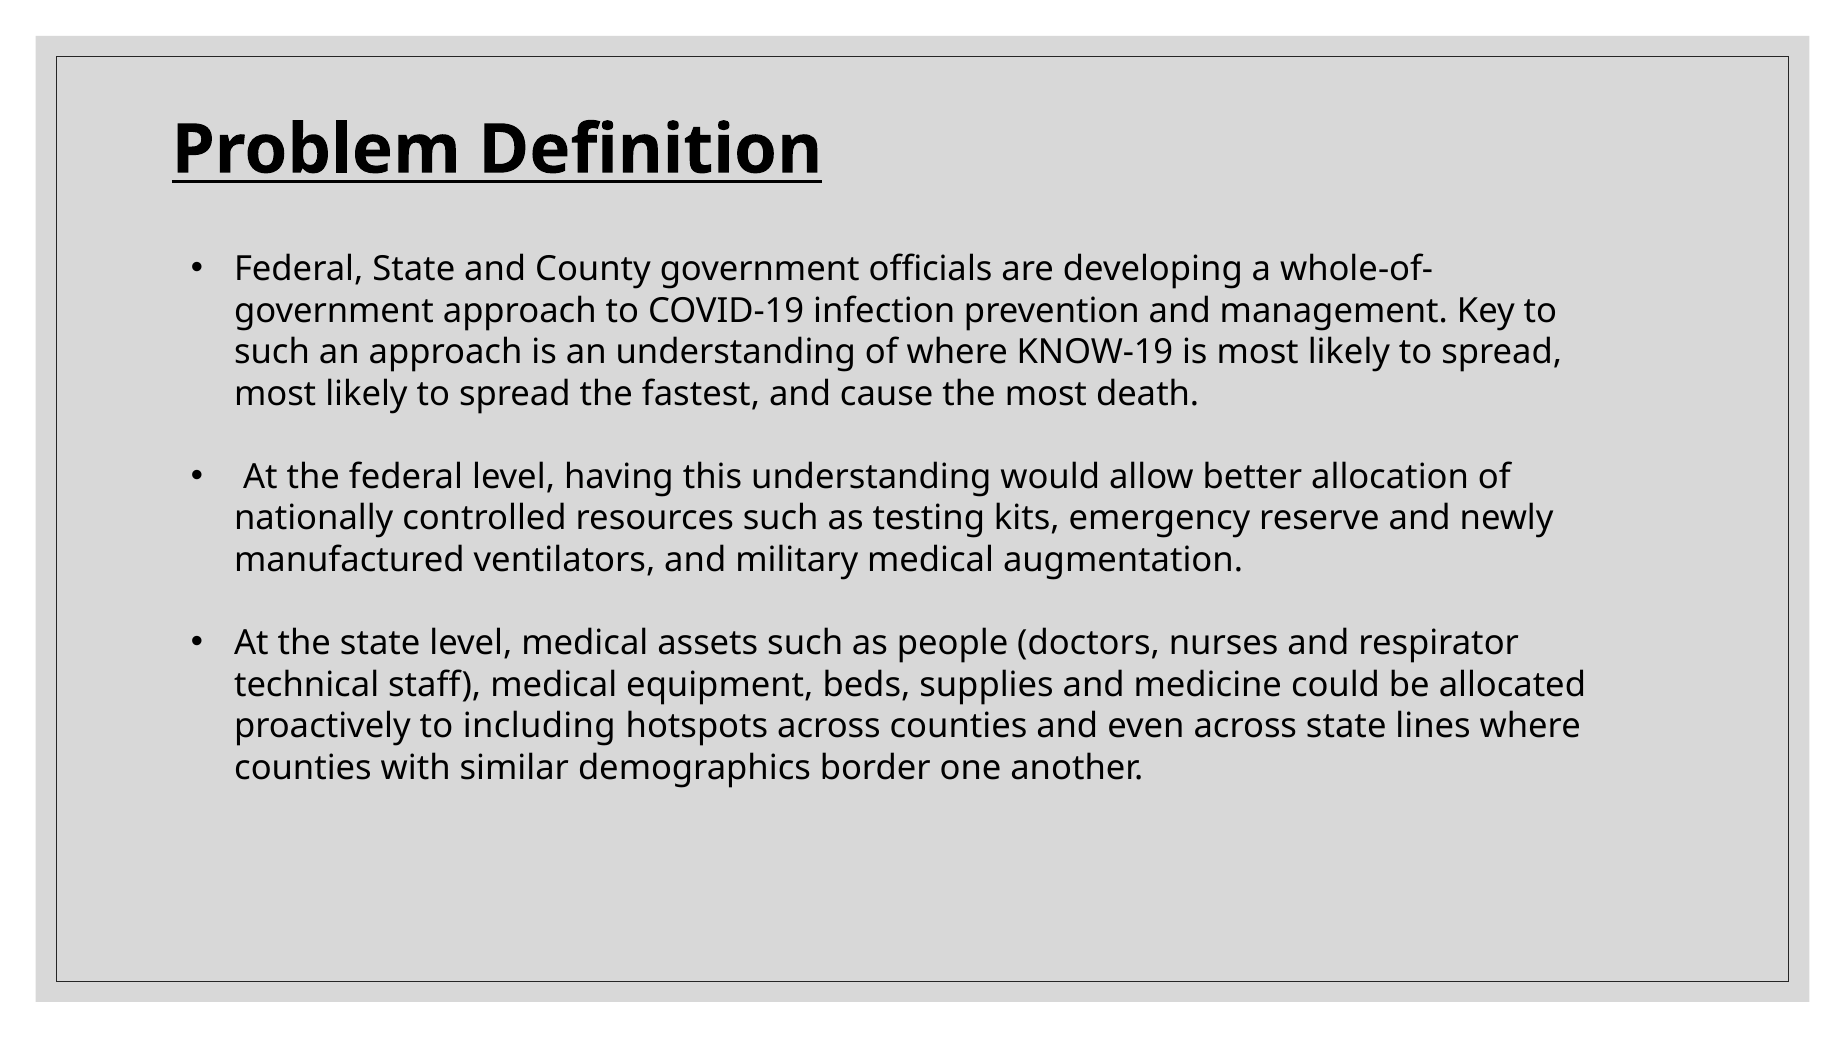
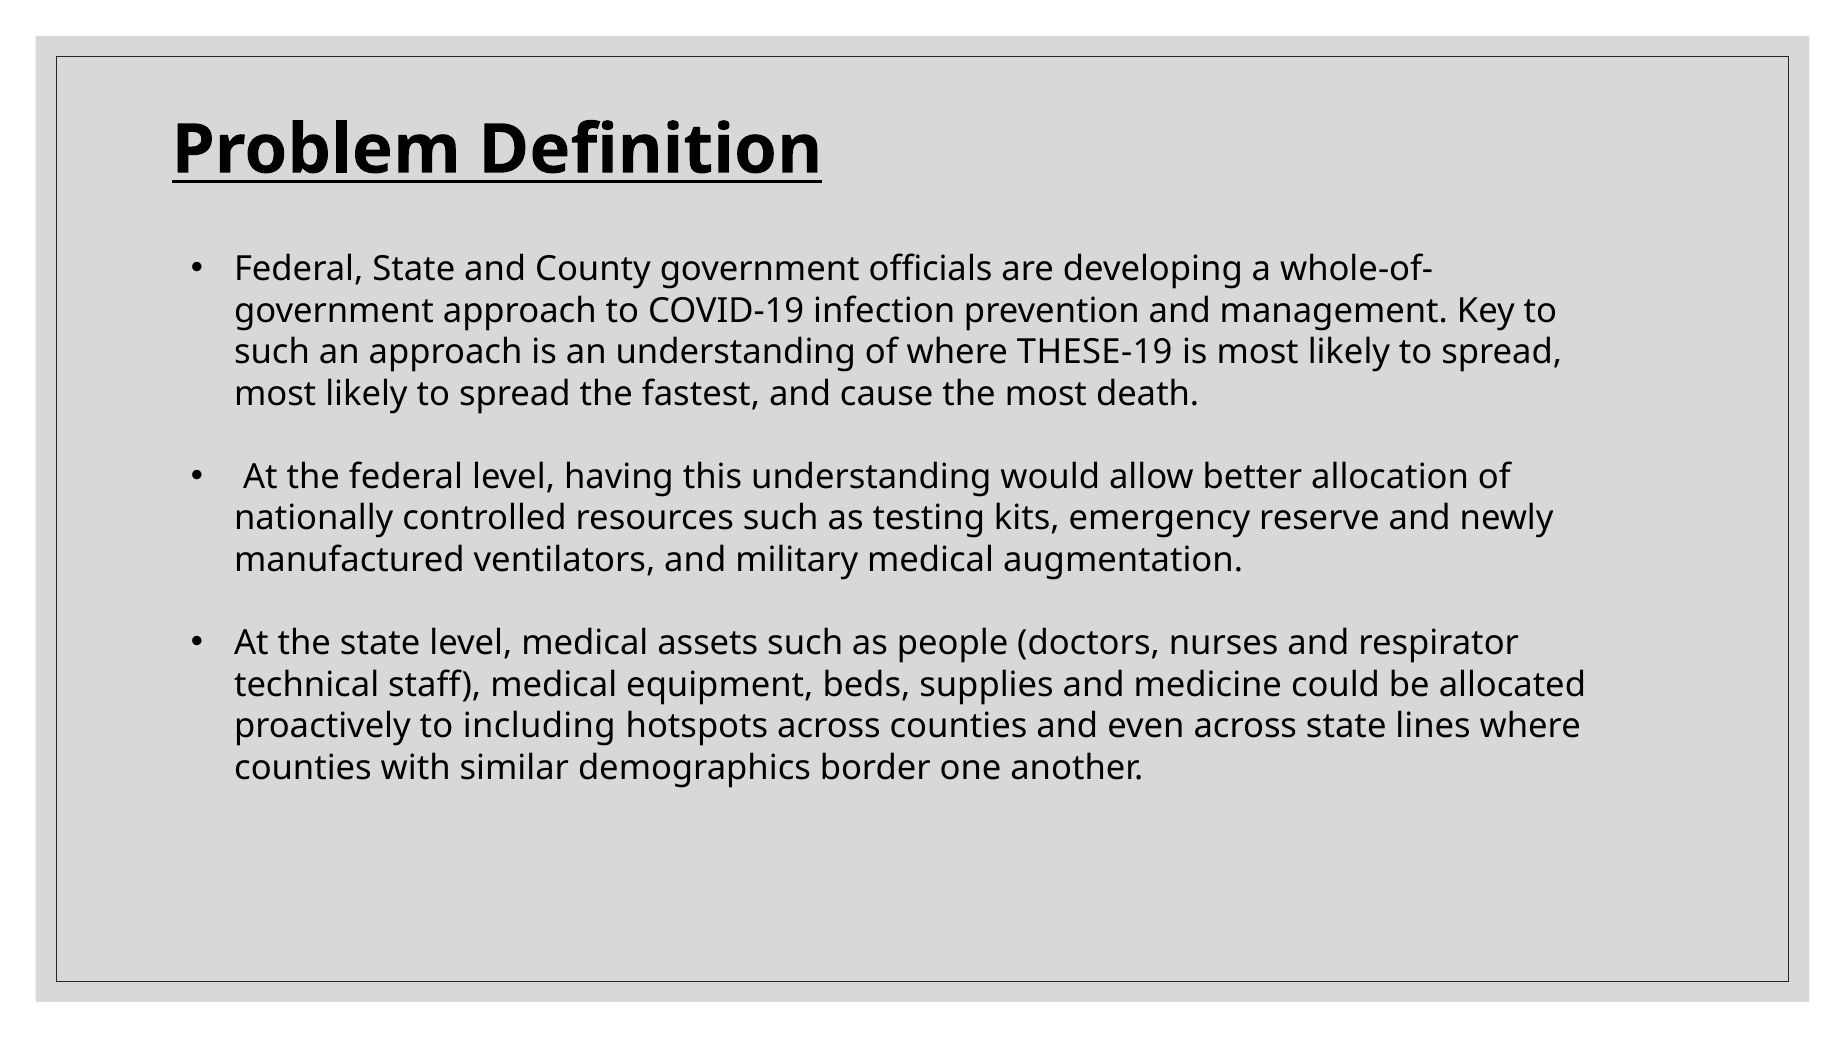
KNOW-19: KNOW-19 -> THESE-19 (1095, 352)
